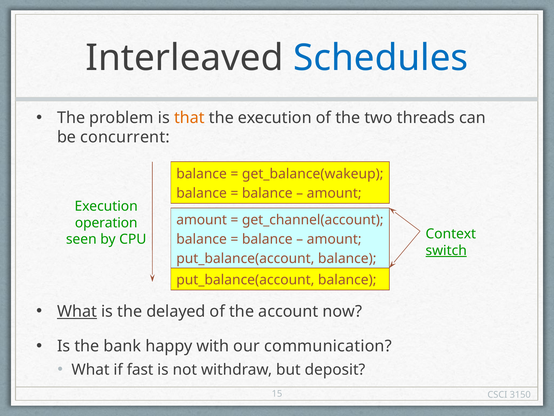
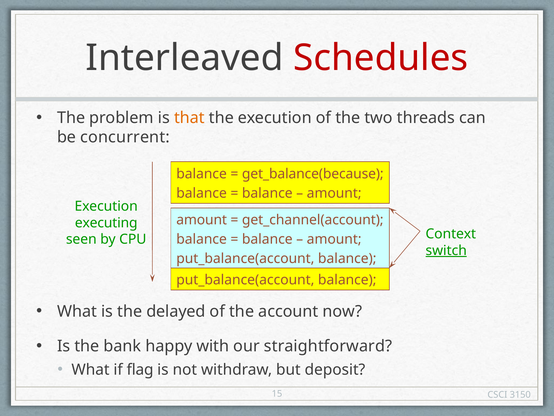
Schedules colour: blue -> red (381, 58)
get_balance(wakeup: get_balance(wakeup -> get_balance(because (313, 174)
operation: operation -> executing (106, 223)
What underline: present -> none (77, 311)
communication: communication -> straightforward (328, 346)
fast: fast -> flag (140, 369)
